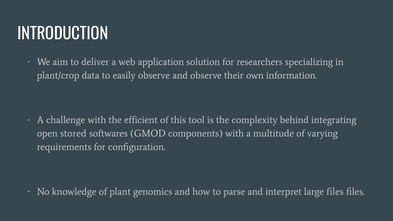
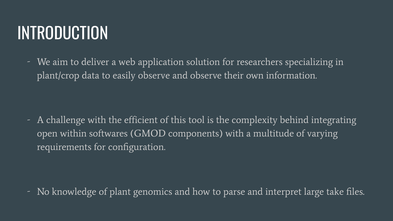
stored: stored -> within (73, 133)
large files: files -> take (335, 192)
